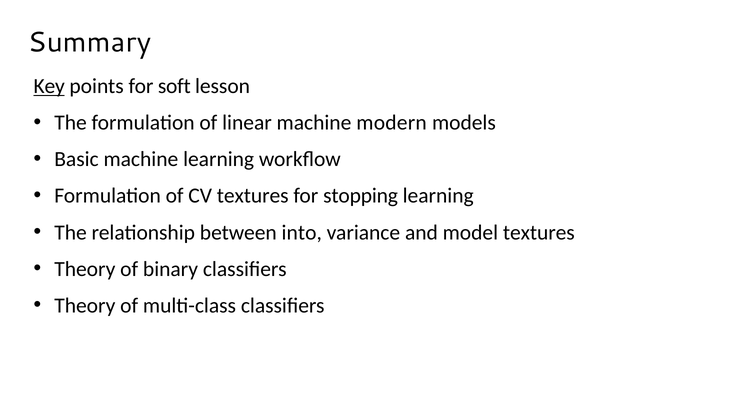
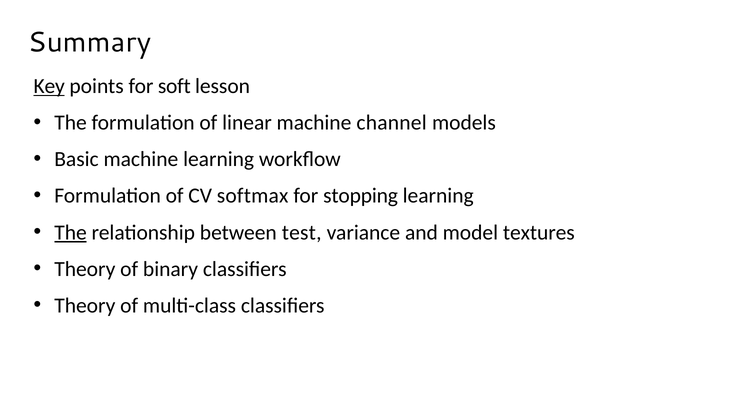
modern: modern -> channel (392, 123)
CV textures: textures -> softmax (253, 196)
The underline: none -> present (71, 232)
into: into -> test (302, 232)
